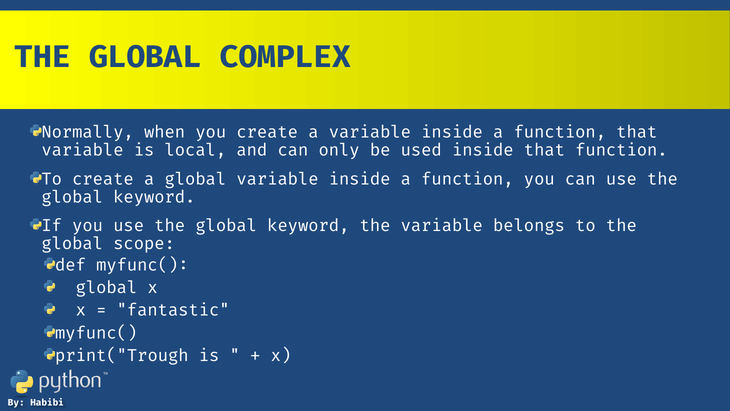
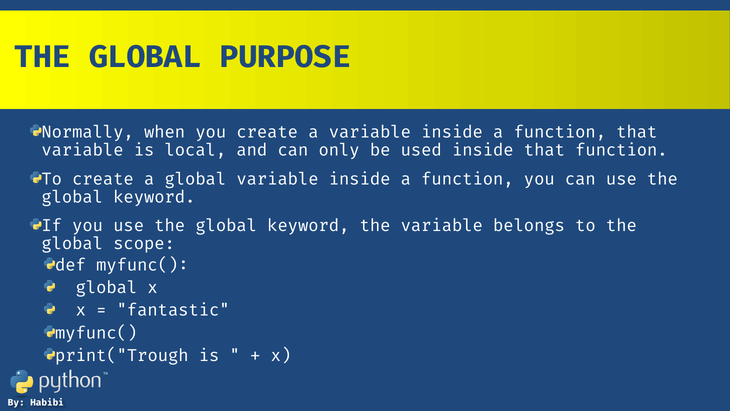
COMPLEX: COMPLEX -> PURPOSE (285, 57)
